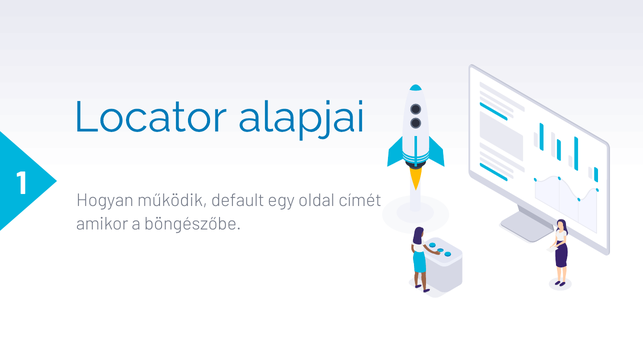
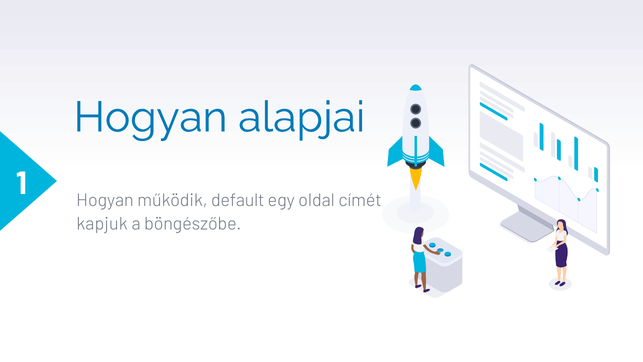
Locator: Locator -> Hogyan (150, 117)
amikor: amikor -> kapjuk (102, 224)
